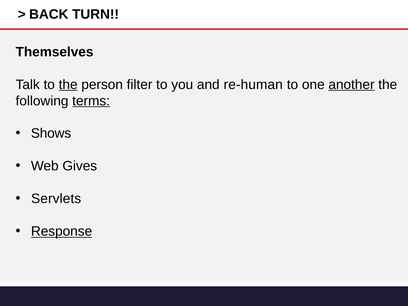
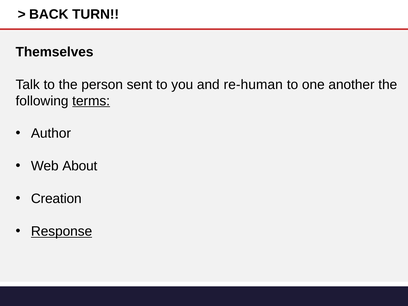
the underline: present -> none (68, 85)
filter: filter -> sent (140, 85)
another underline: present -> none (352, 85)
Shows: Shows -> Author (51, 134)
Gives: Gives -> About (80, 166)
Servlets: Servlets -> Creation (56, 199)
